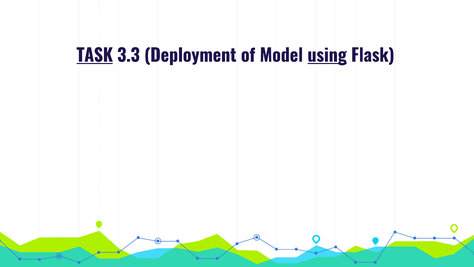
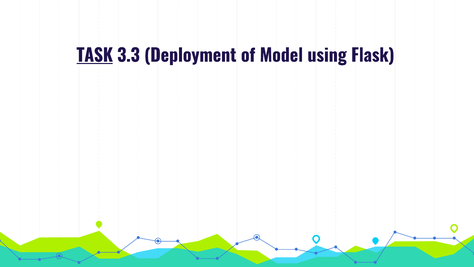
using underline: present -> none (327, 56)
